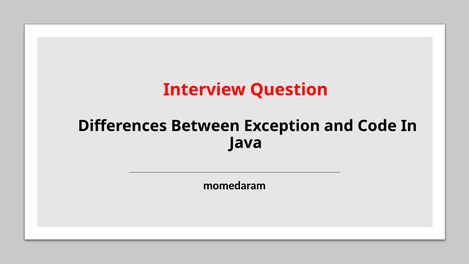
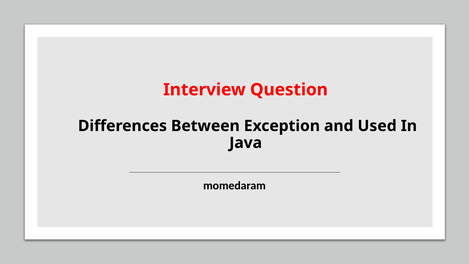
Code: Code -> Used (377, 126)
